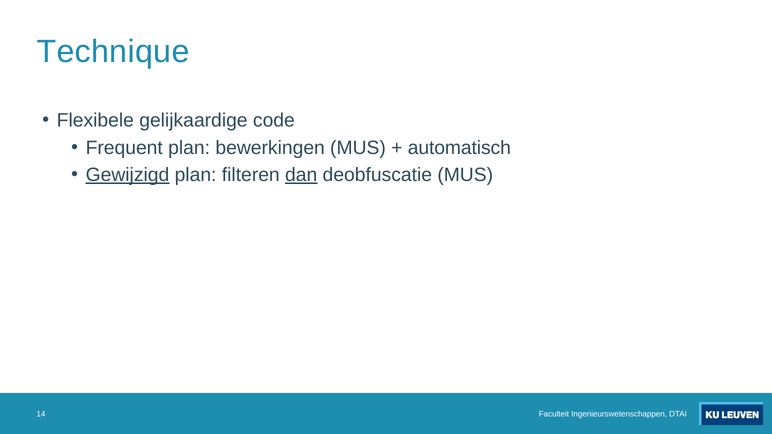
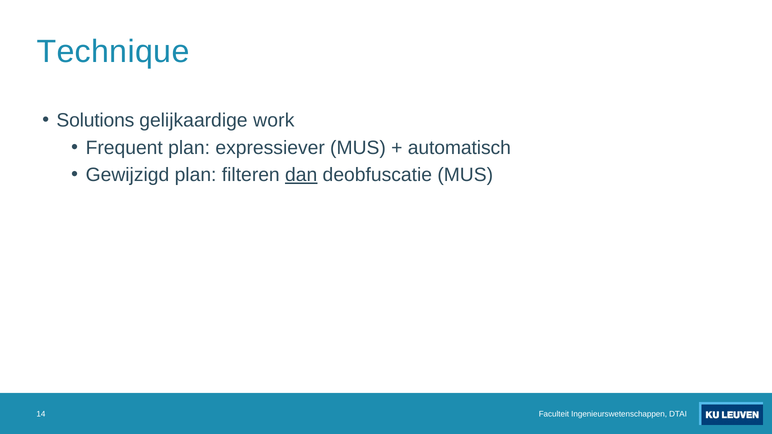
Flexibele: Flexibele -> Solutions (95, 121)
code: code -> work (274, 121)
bewerkingen: bewerkingen -> expressiever (270, 148)
Gewijzigd underline: present -> none (127, 175)
